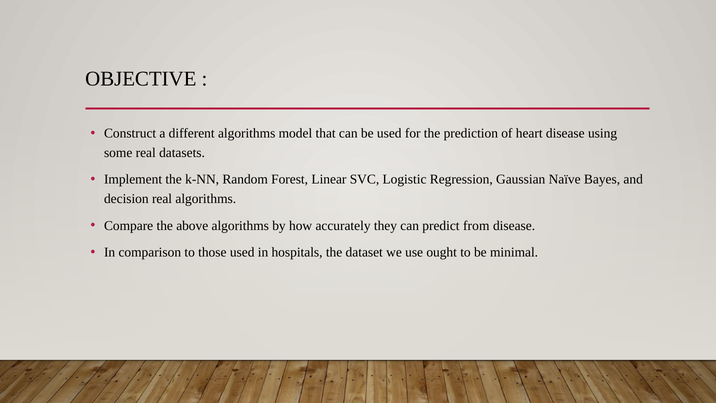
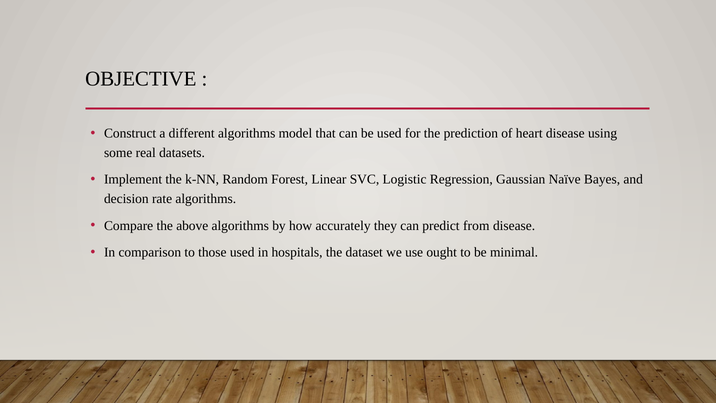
decision real: real -> rate (162, 199)
